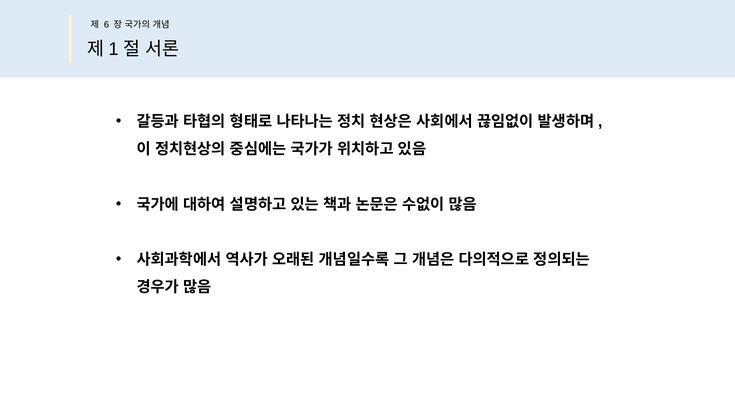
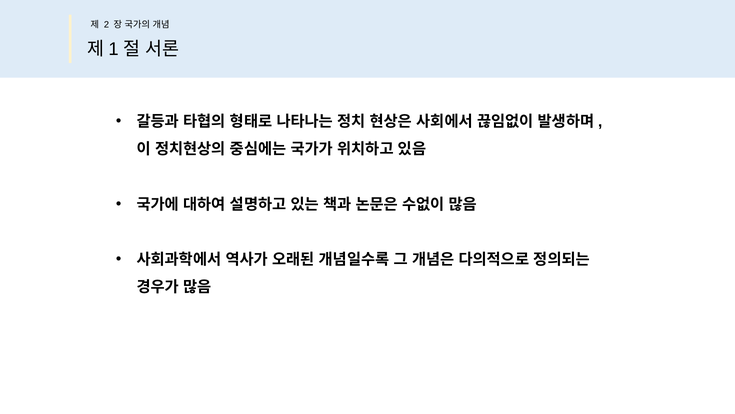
6: 6 -> 2 (107, 25)
